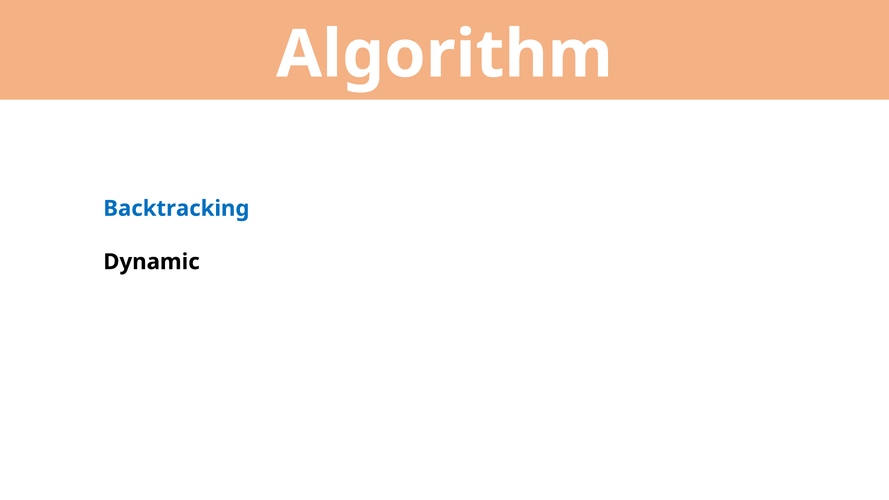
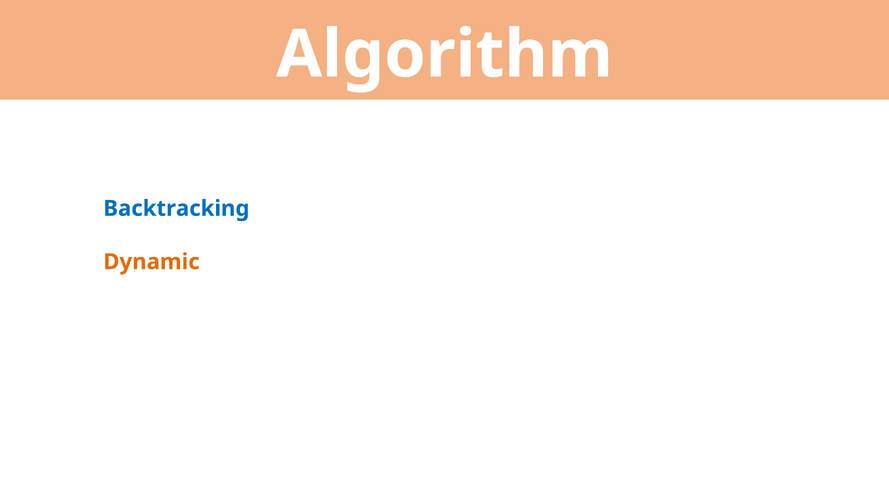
Dynamic colour: black -> orange (151, 262)
